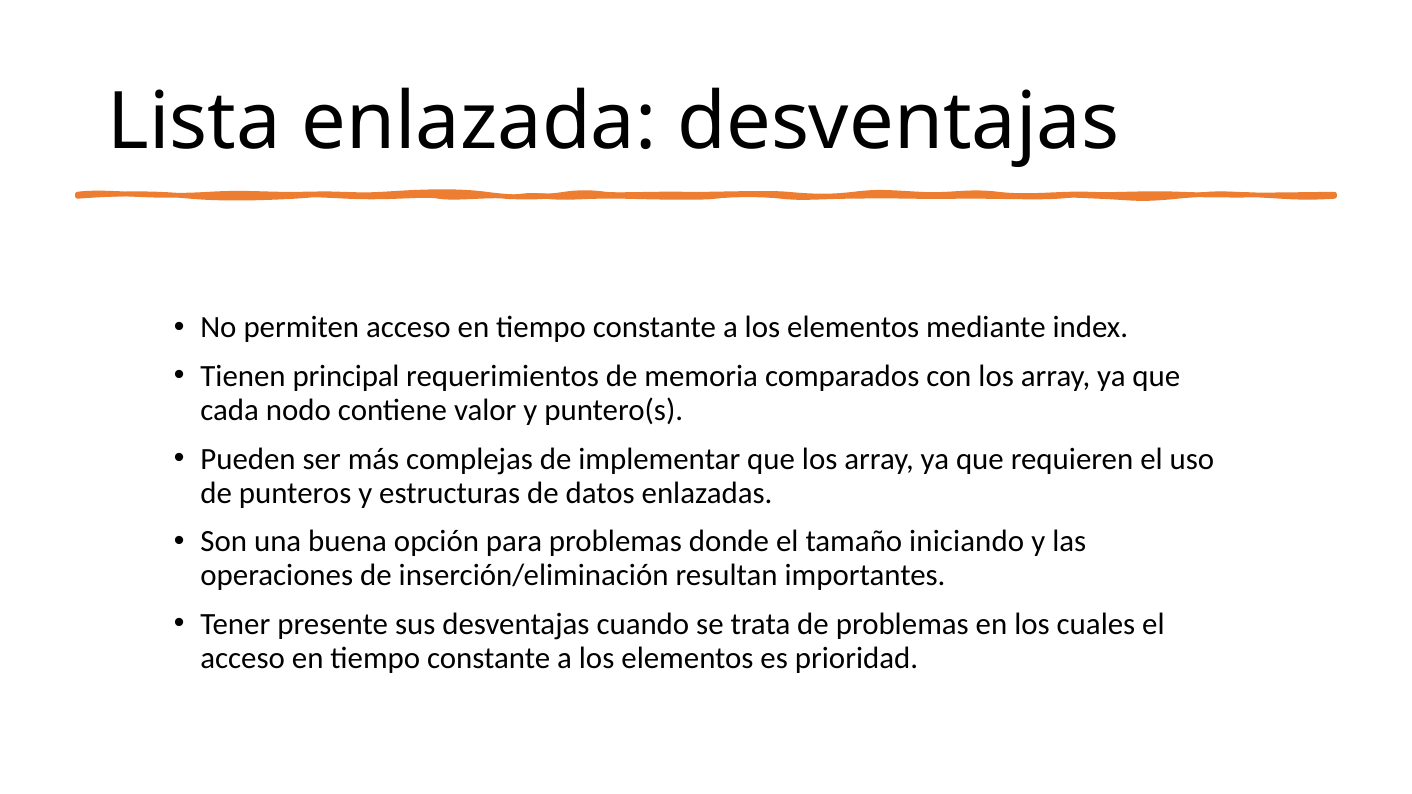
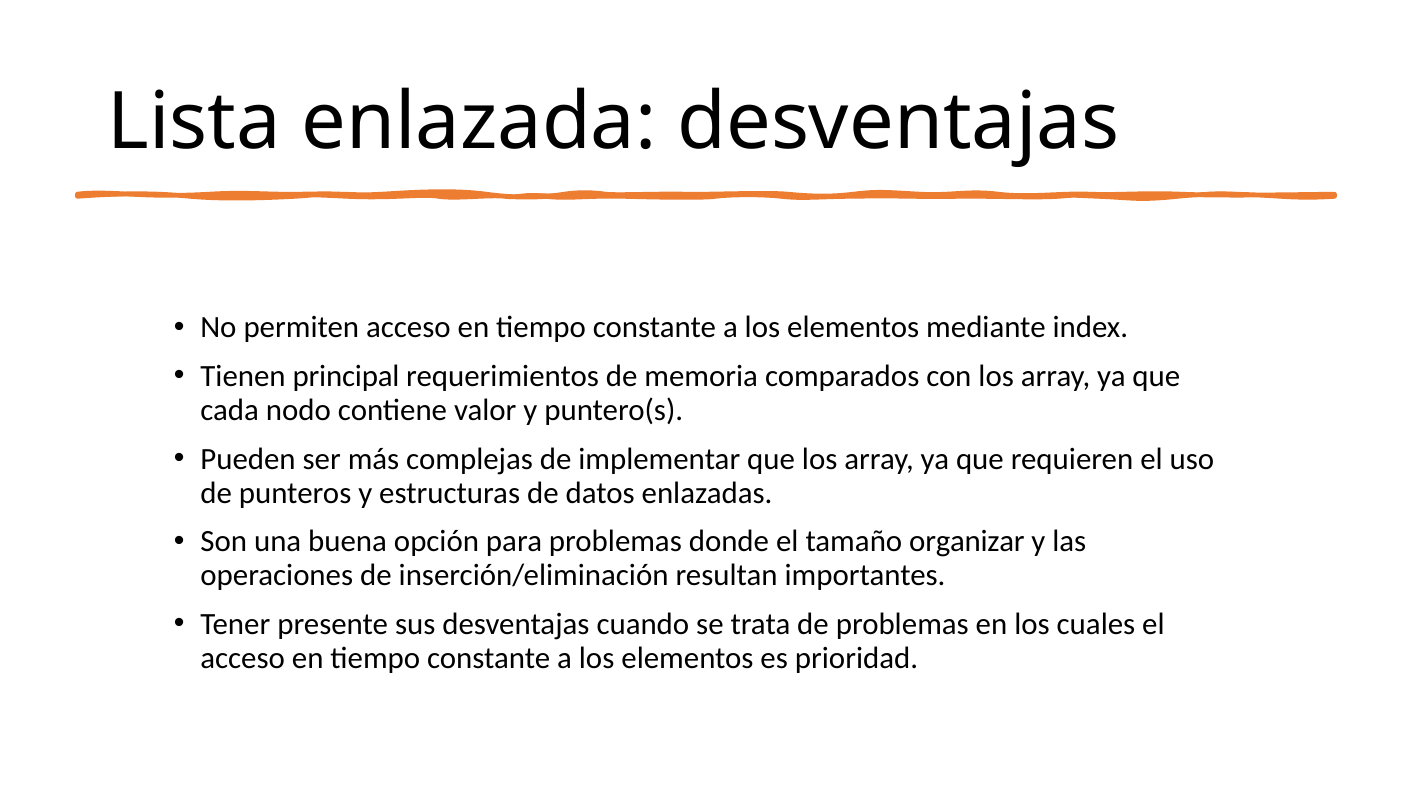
iniciando: iniciando -> organizar (967, 542)
